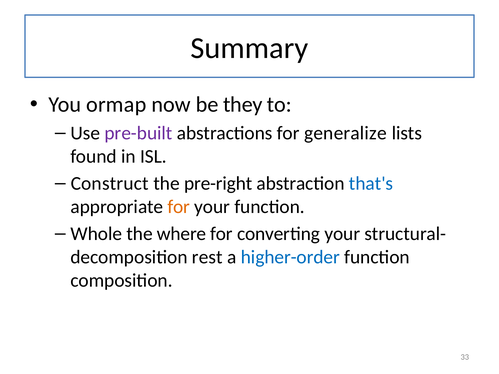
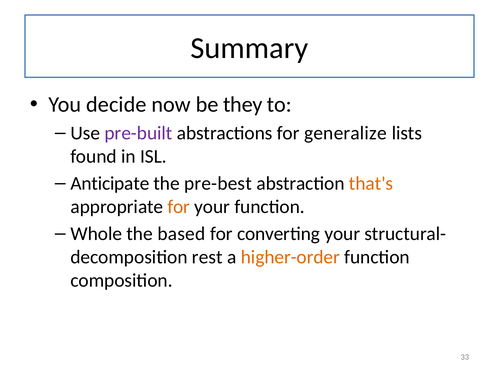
ormap: ormap -> decide (116, 105)
Construct: Construct -> Anticipate (110, 184)
pre-right: pre-right -> pre-best (218, 184)
that's colour: blue -> orange (371, 184)
where: where -> based (181, 234)
higher-order colour: blue -> orange (290, 257)
